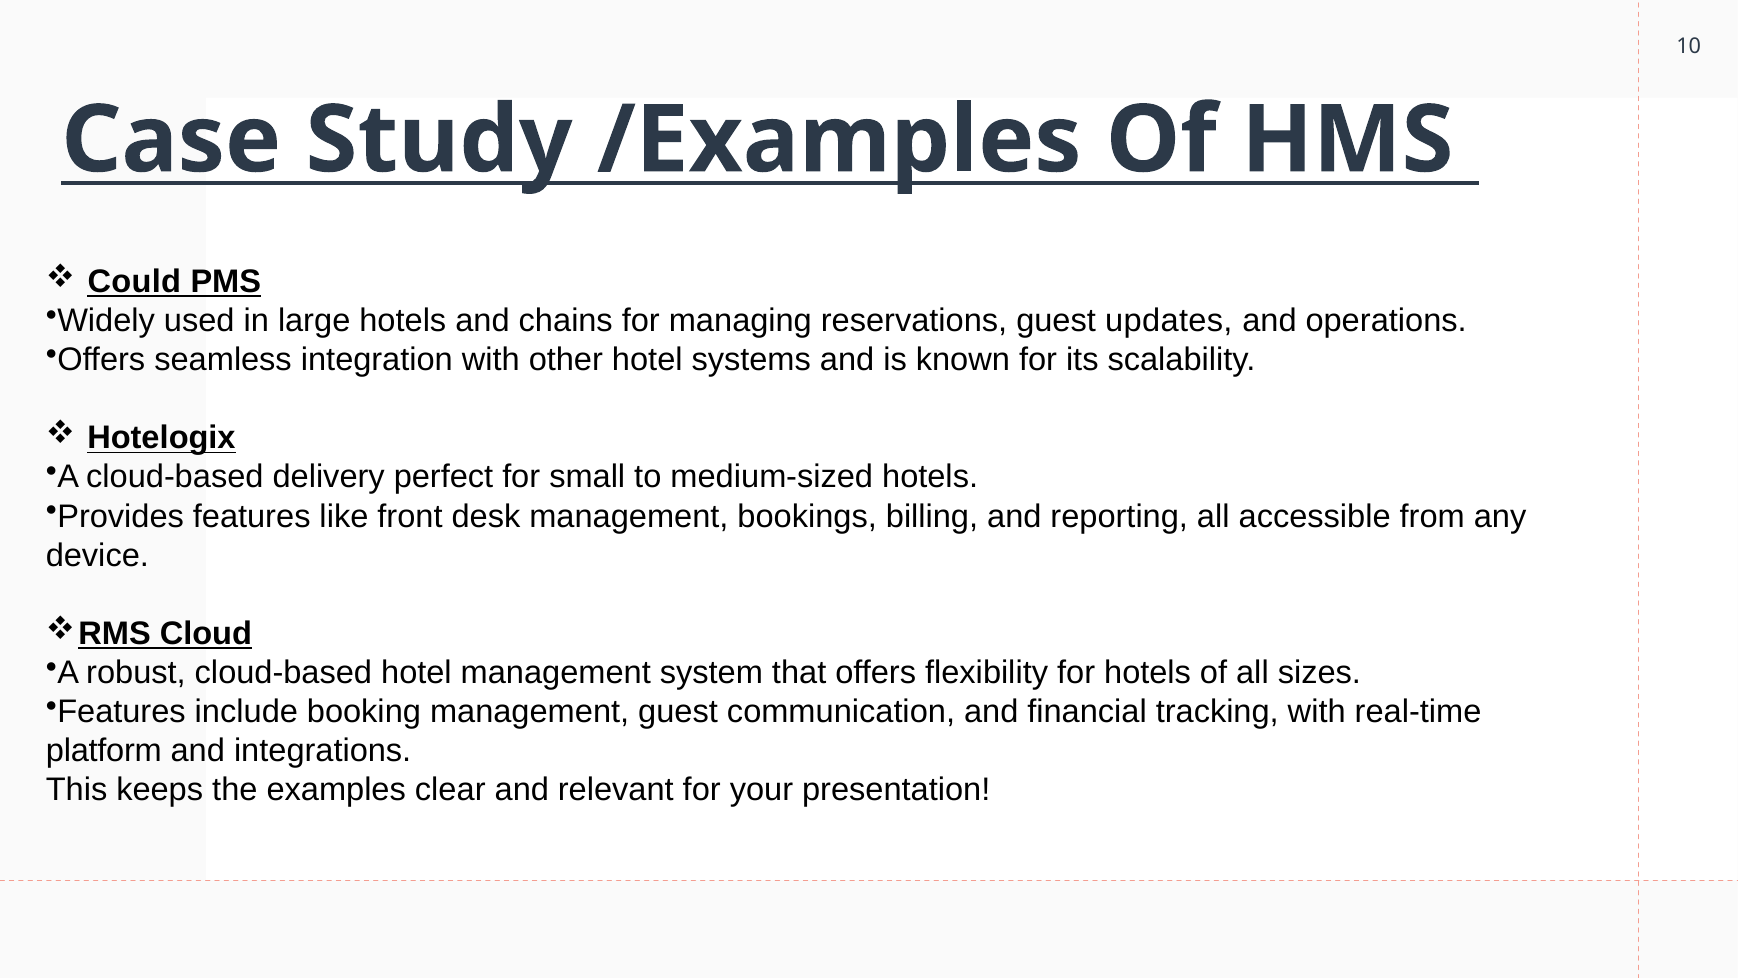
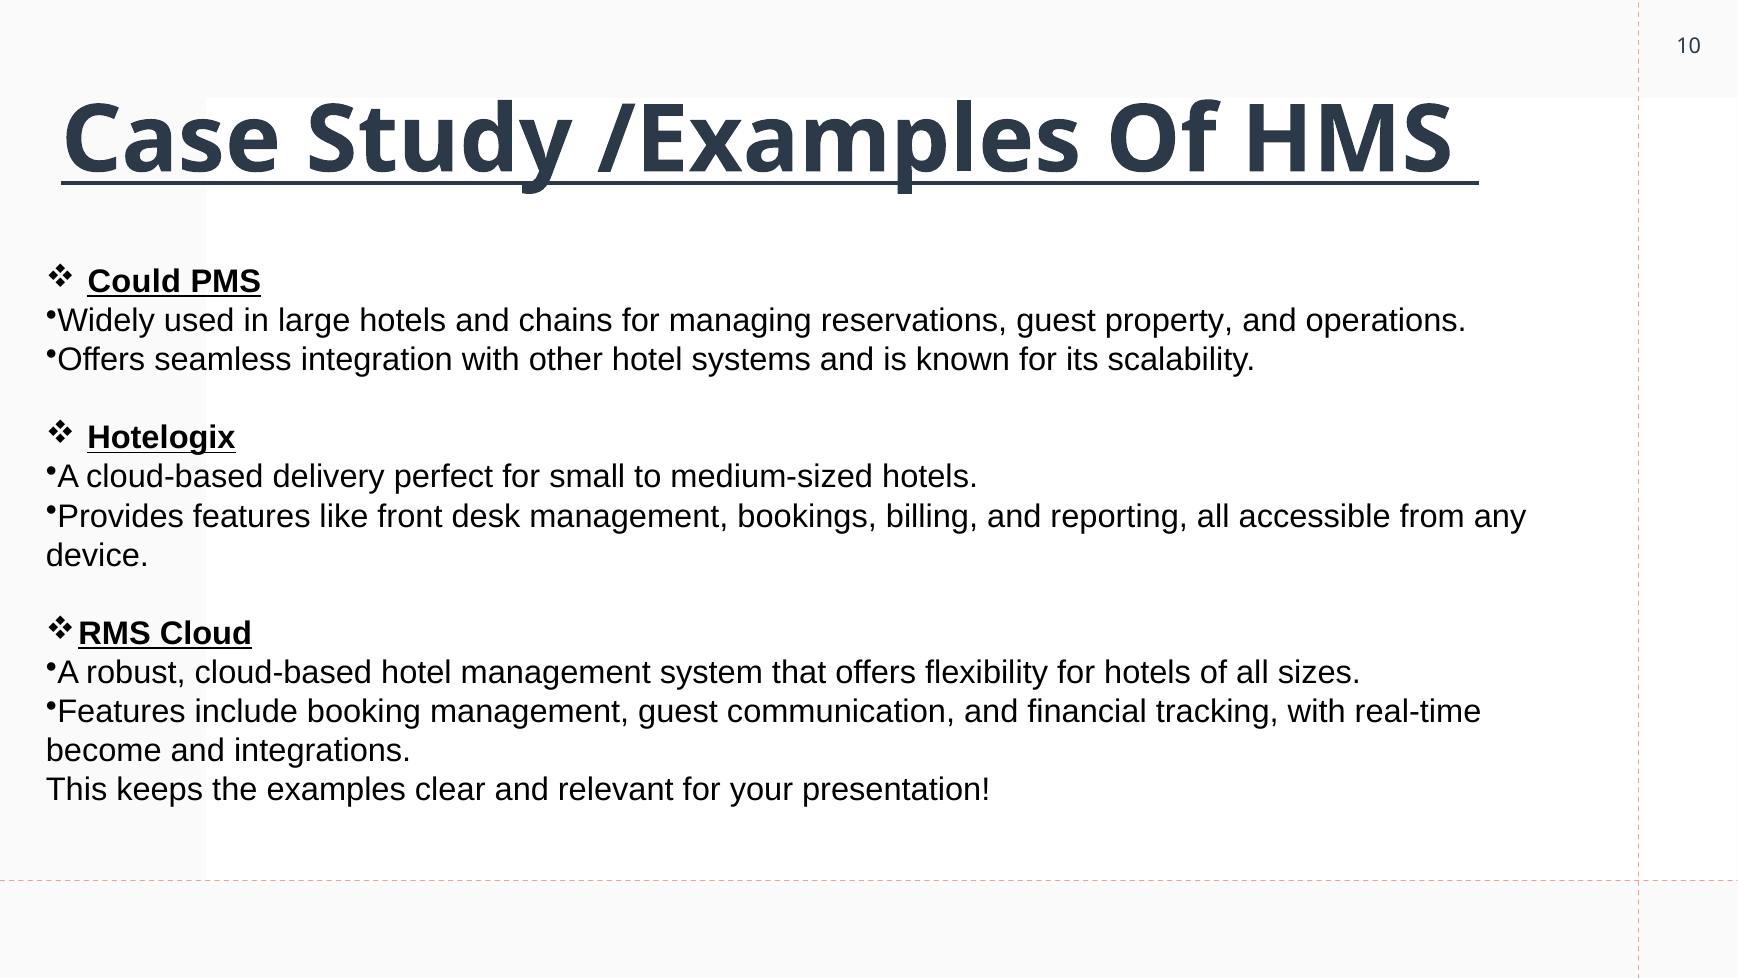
updates: updates -> property (1169, 321)
platform: platform -> become (104, 751)
